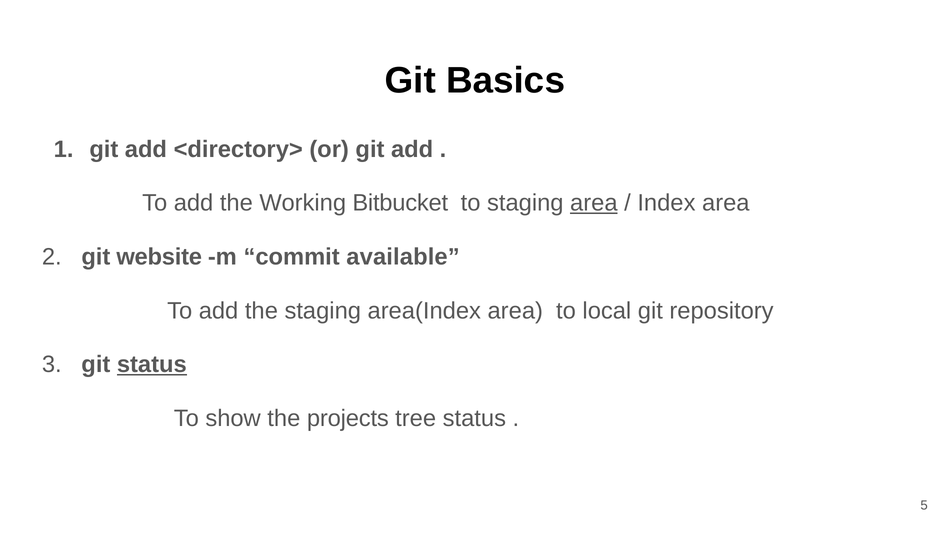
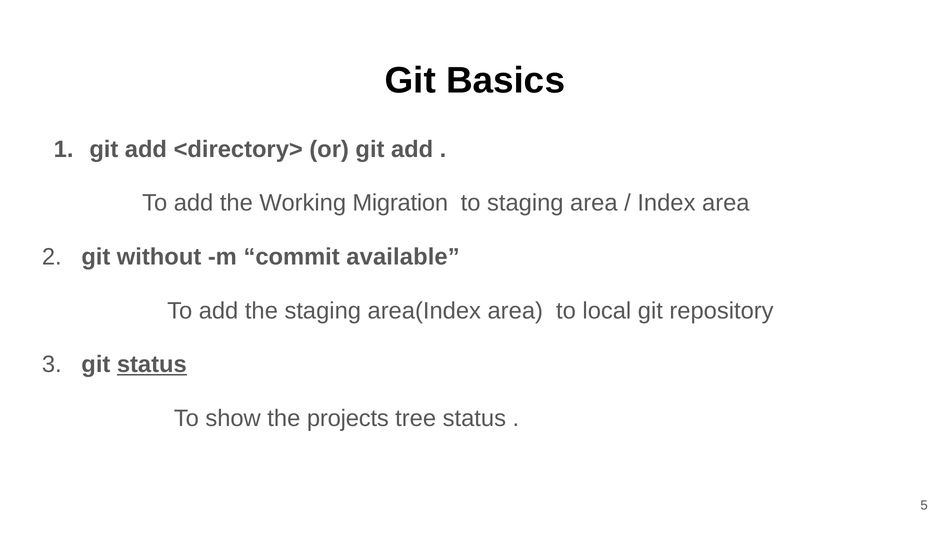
Bitbucket: Bitbucket -> Migration (400, 203)
area underline: present -> none (594, 203)
website: website -> without (159, 257)
